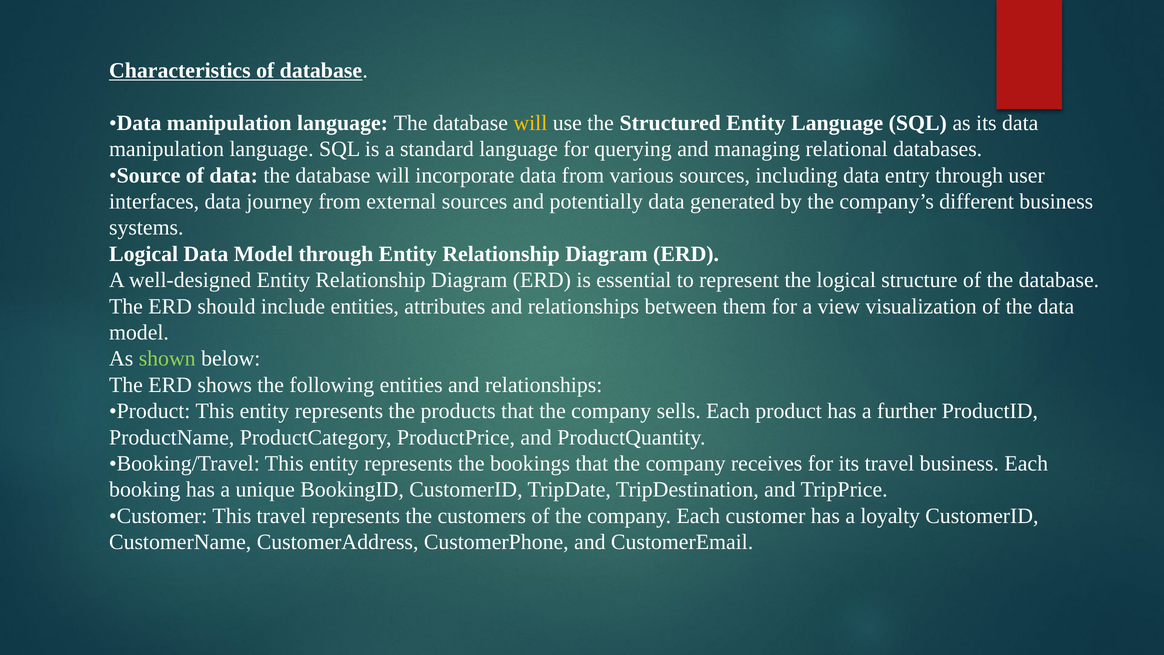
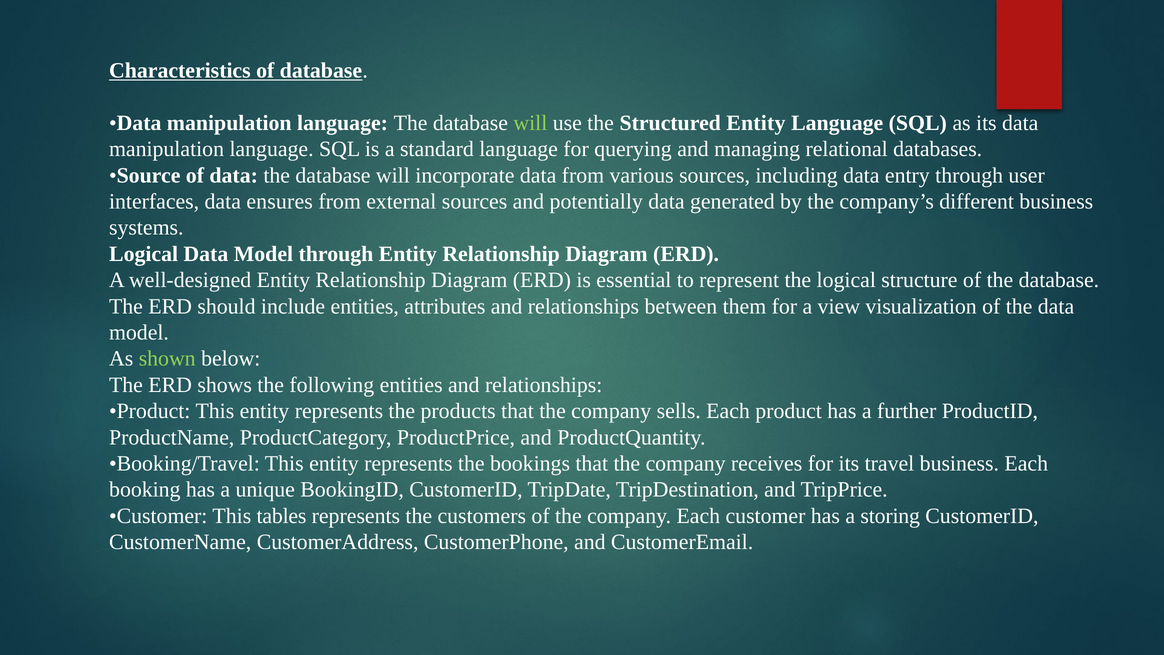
will colour: yellow -> light green (530, 123)
journey: journey -> ensures (280, 201)
This travel: travel -> tables (282, 516)
loyalty: loyalty -> storing (890, 516)
